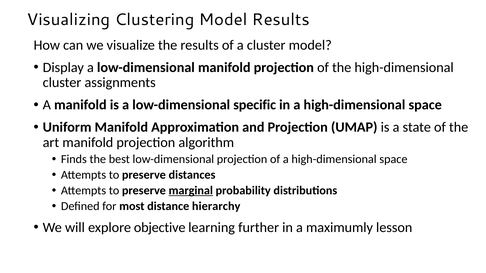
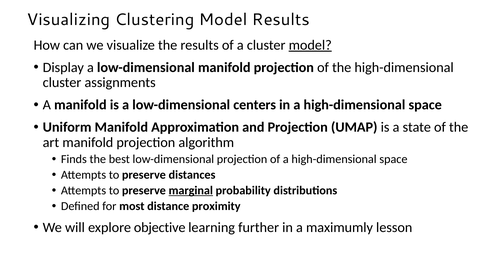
model underline: none -> present (310, 45)
specific: specific -> centers (255, 105)
hierarchy: hierarchy -> proximity (216, 206)
